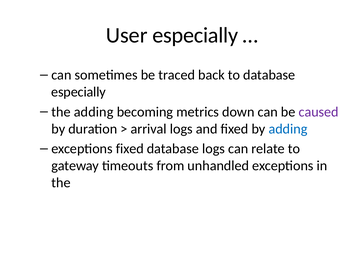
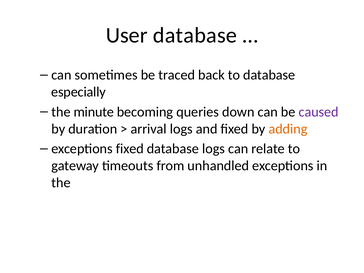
User especially: especially -> database (195, 35)
the adding: adding -> minute (94, 112)
metrics: metrics -> queries (198, 112)
adding colour: blue -> orange (288, 129)
